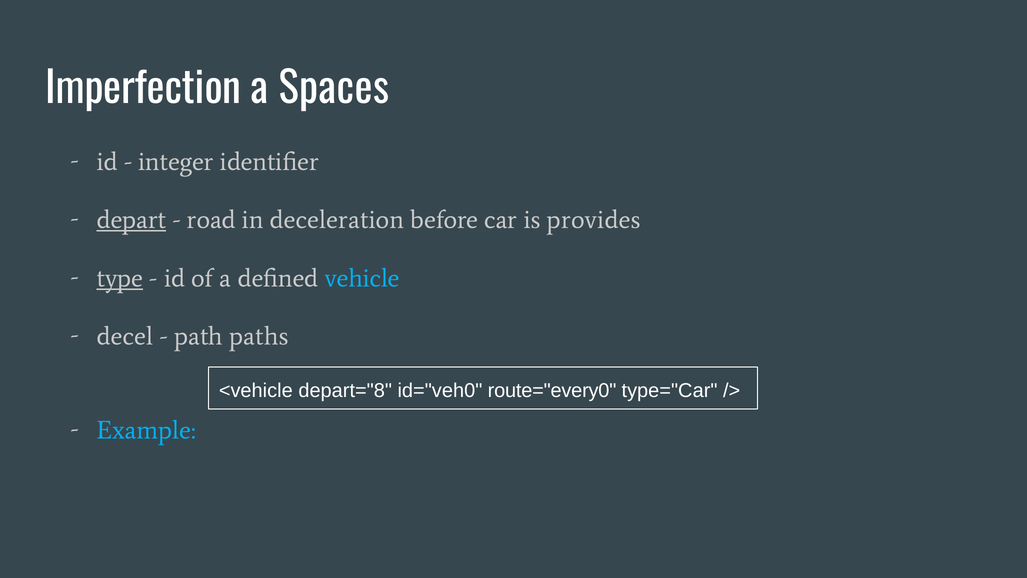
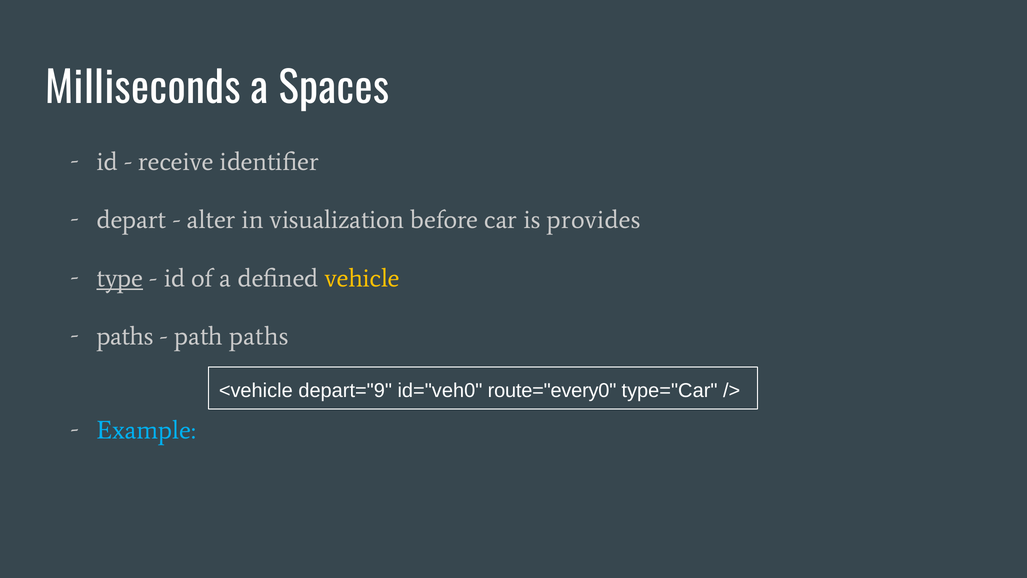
Imperfection: Imperfection -> Milliseconds (143, 89)
integer: integer -> receive (176, 162)
depart underline: present -> none (131, 220)
road: road -> alter (211, 220)
deceleration: deceleration -> visualization (337, 220)
vehicle colour: light blue -> yellow (362, 278)
decel: decel -> paths (125, 336)
depart="8: depart="8 -> depart="9 (345, 391)
